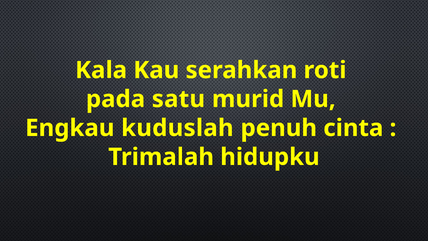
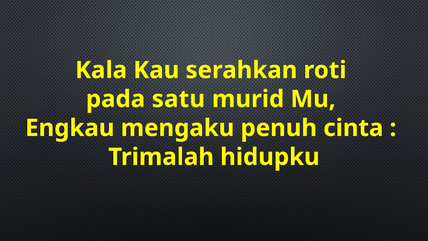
kuduslah: kuduslah -> mengaku (177, 128)
